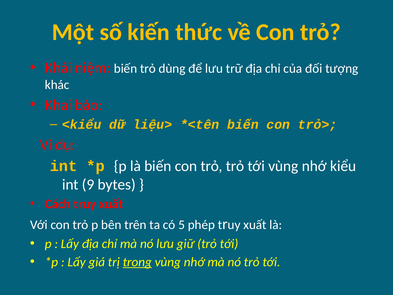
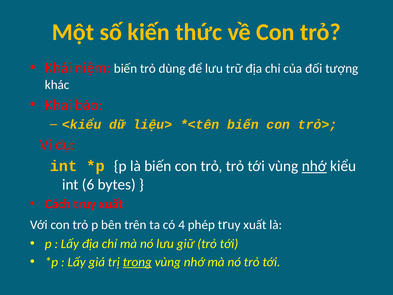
nhớ underline: none -> present (314, 166)
9: 9 -> 6 (88, 184)
5: 5 -> 4 (182, 225)
